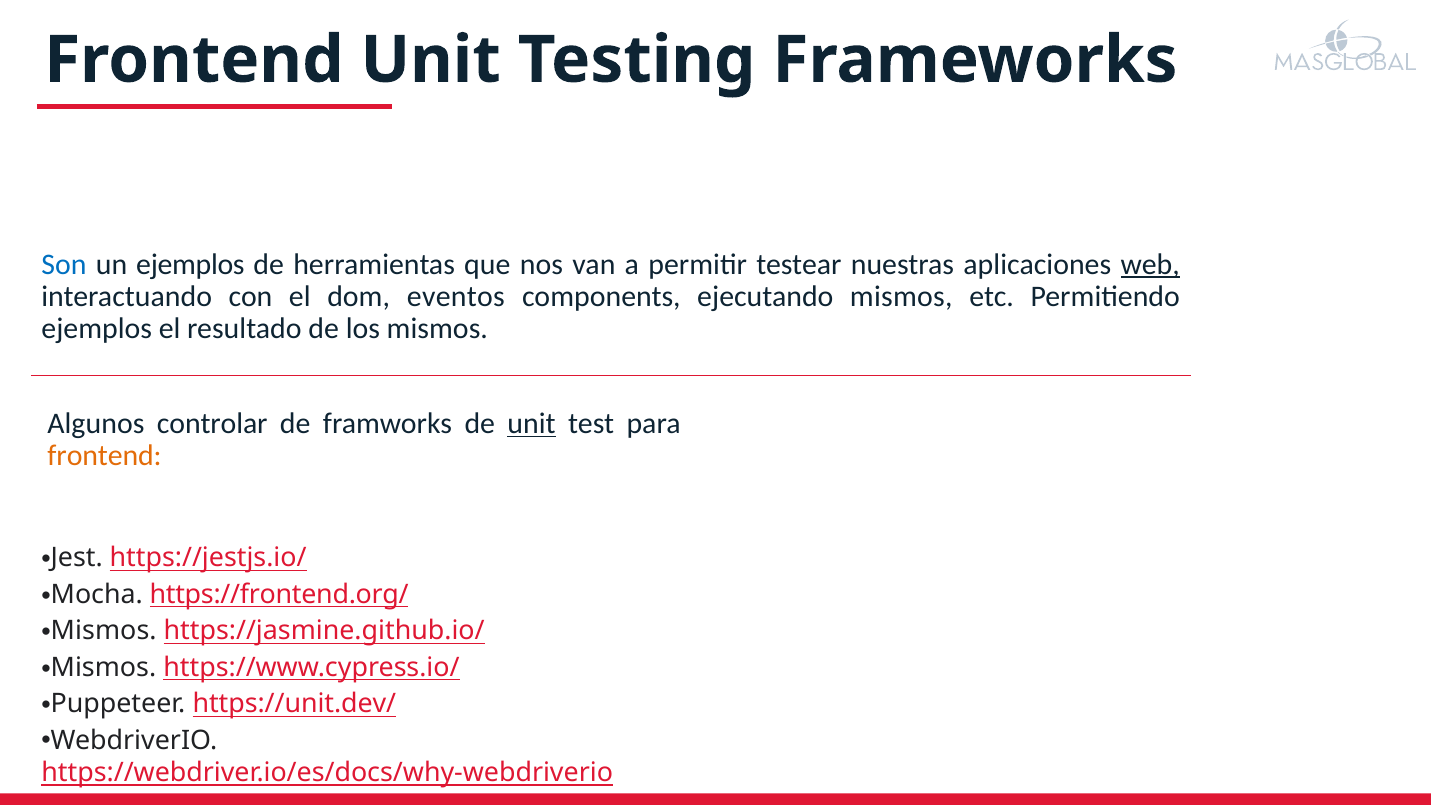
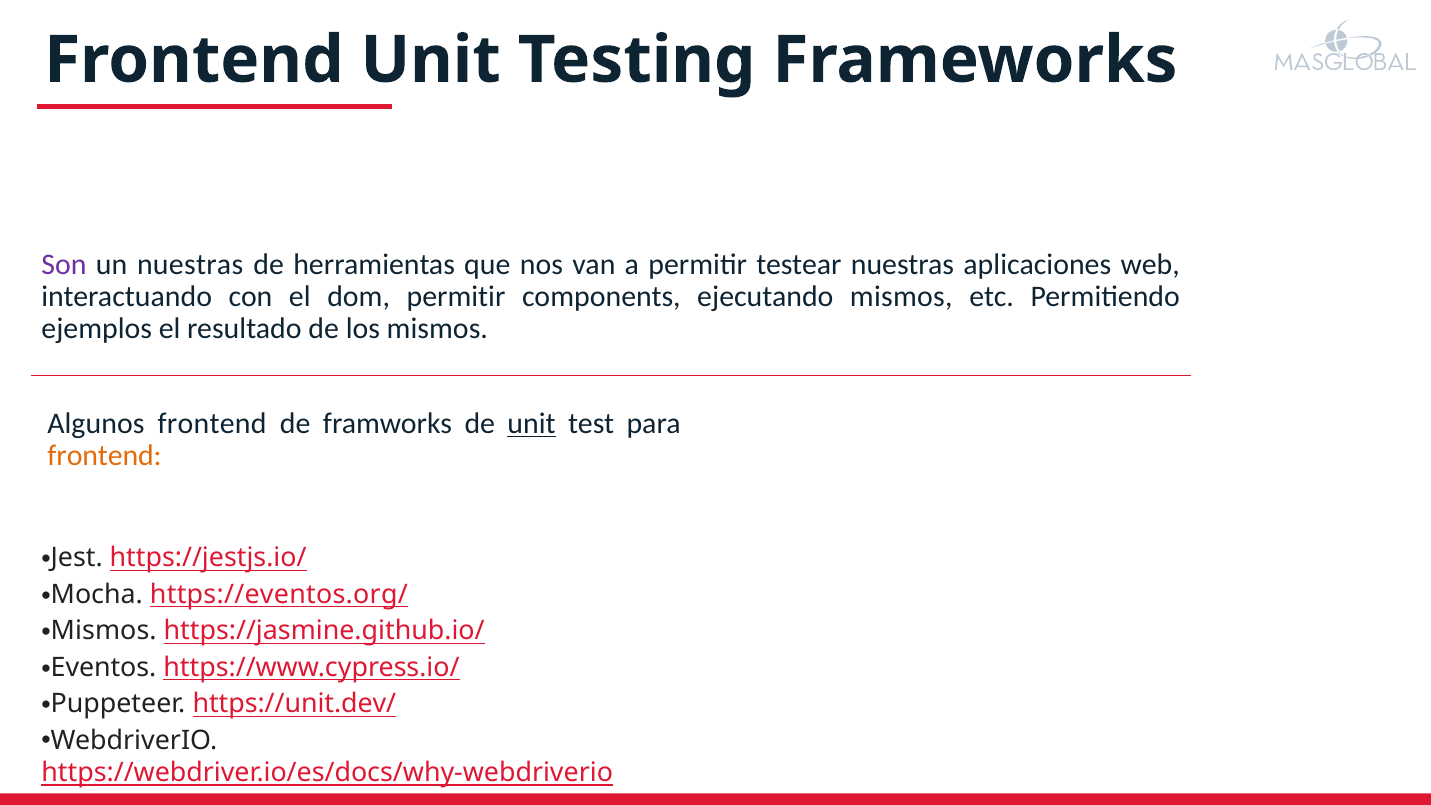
Son colour: blue -> purple (64, 264)
un ejemplos: ejemplos -> nuestras (190, 264)
web underline: present -> none (1150, 264)
dom eventos: eventos -> permitir (456, 296)
Algunos controlar: controlar -> frontend (212, 424)
https://frontend.org/: https://frontend.org/ -> https://eventos.org/ (279, 595)
Mismos: Mismos -> Eventos (104, 668)
